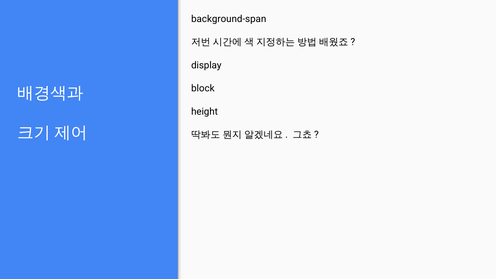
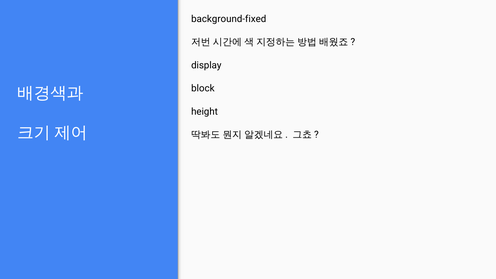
background-span: background-span -> background-fixed (229, 19)
